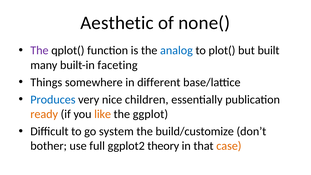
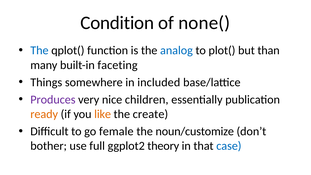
Aesthetic: Aesthetic -> Condition (117, 23)
The colour: purple -> blue (39, 50)
built: built -> than (269, 50)
different: different -> included (159, 82)
Produces colour: blue -> purple (53, 100)
ggplot: ggplot -> create (150, 114)
system: system -> female (116, 131)
build/customize: build/customize -> noun/customize (195, 131)
case colour: orange -> blue (229, 146)
